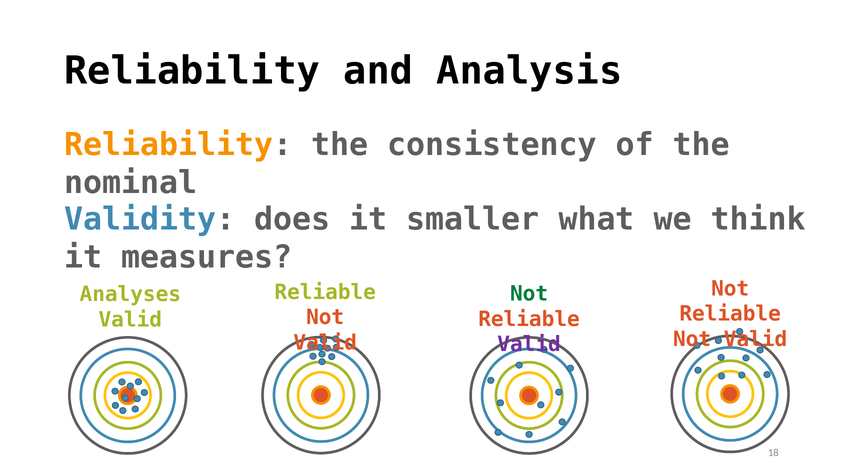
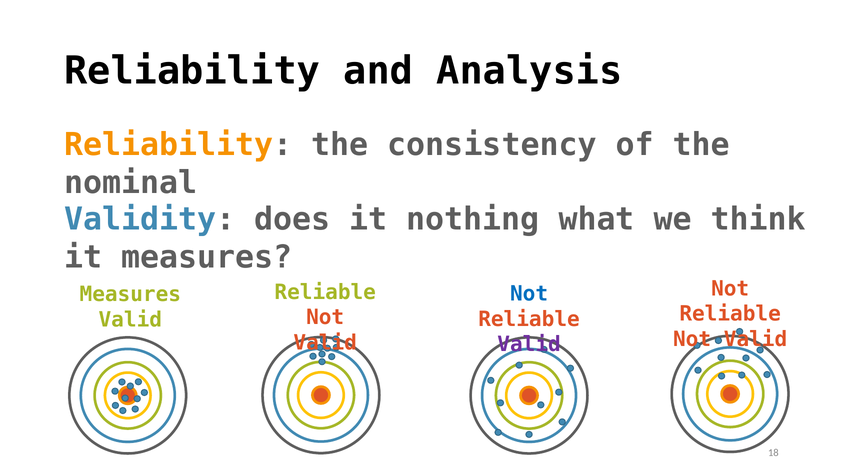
smaller: smaller -> nothing (473, 220)
Not colour: green -> blue (529, 294)
Analyses: Analyses -> Measures (130, 294)
